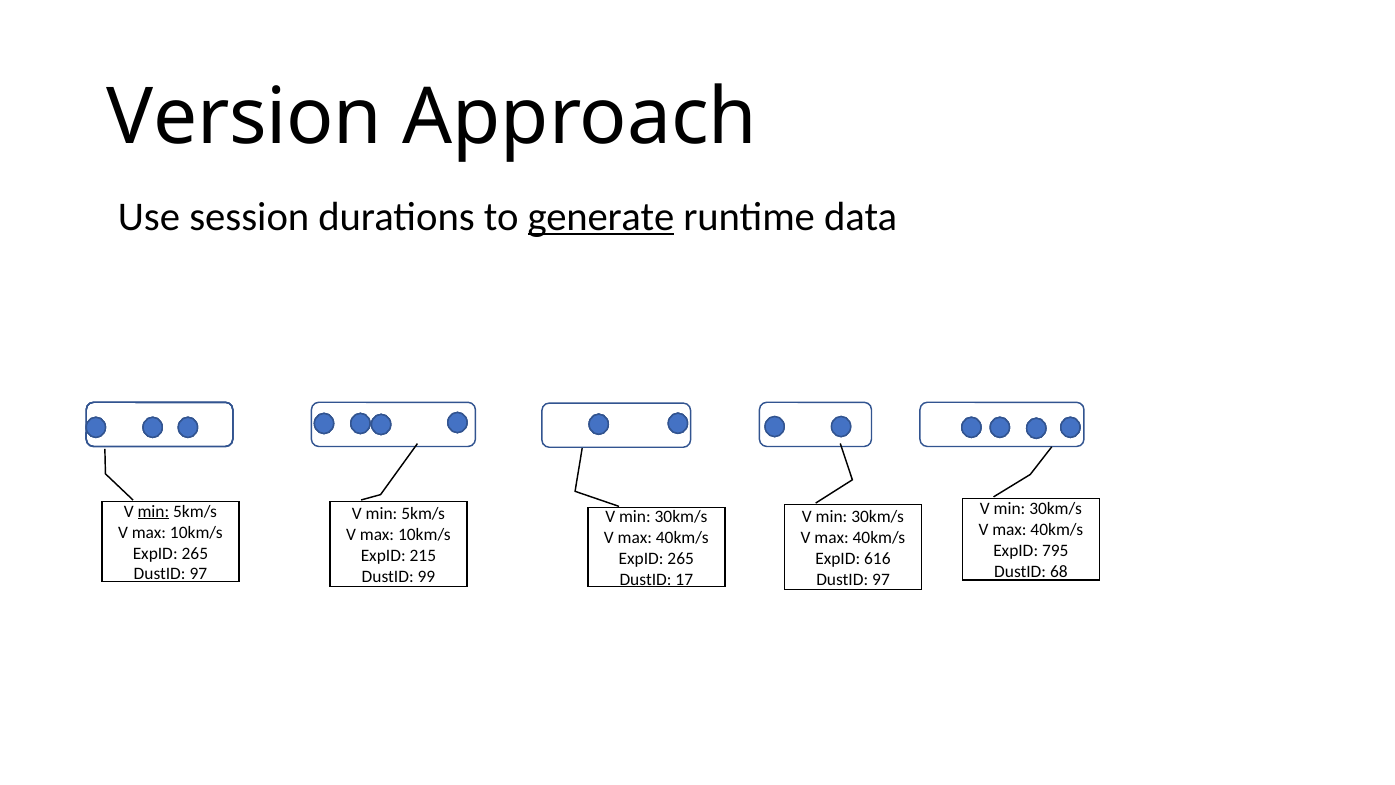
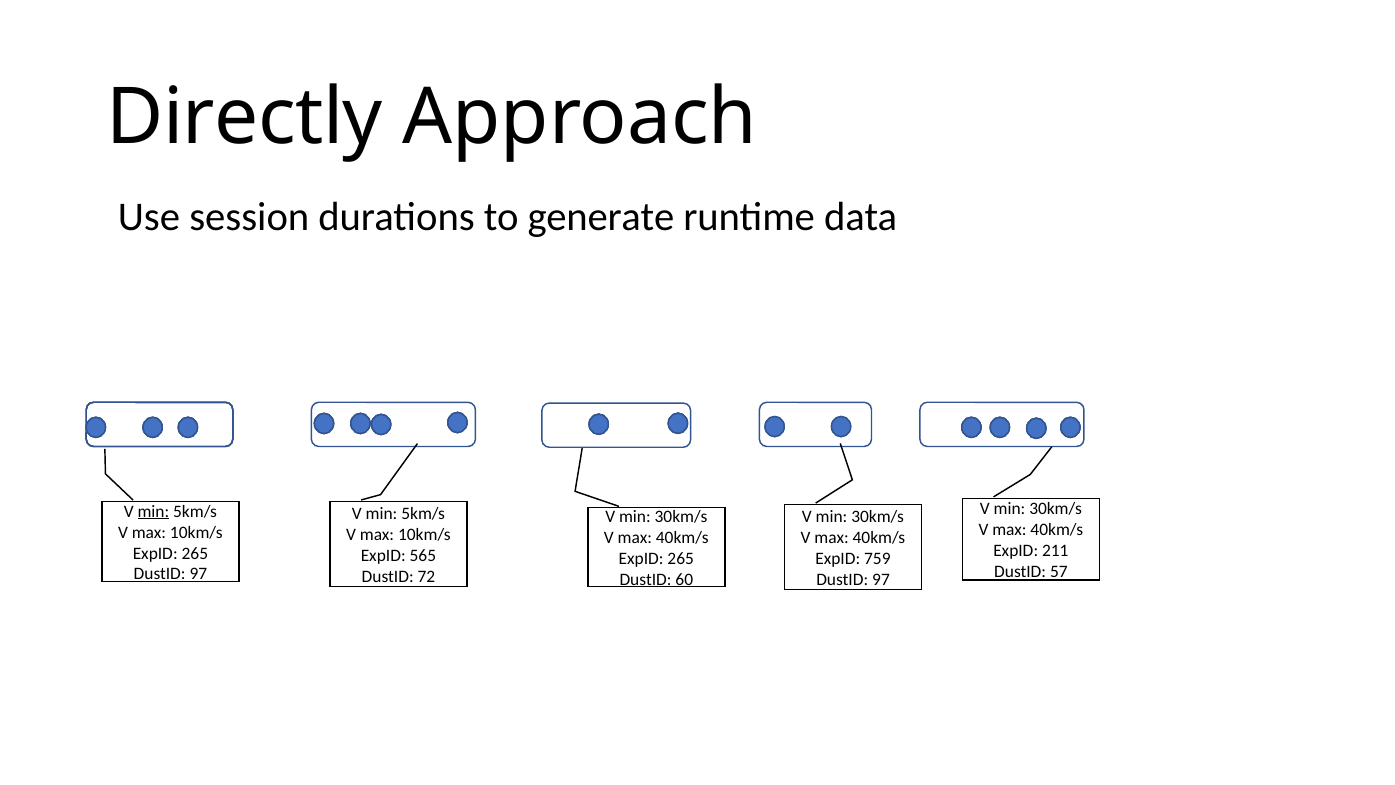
Version: Version -> Directly (245, 117)
generate underline: present -> none (601, 217)
795: 795 -> 211 (1055, 551)
215: 215 -> 565 (423, 555)
616: 616 -> 759 (877, 558)
68: 68 -> 57 (1059, 571)
99: 99 -> 72 (426, 576)
17: 17 -> 60 (684, 579)
